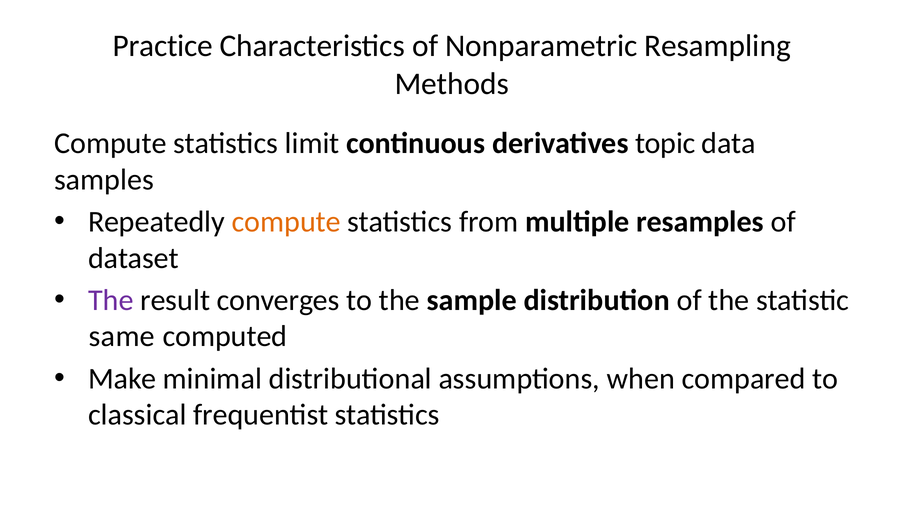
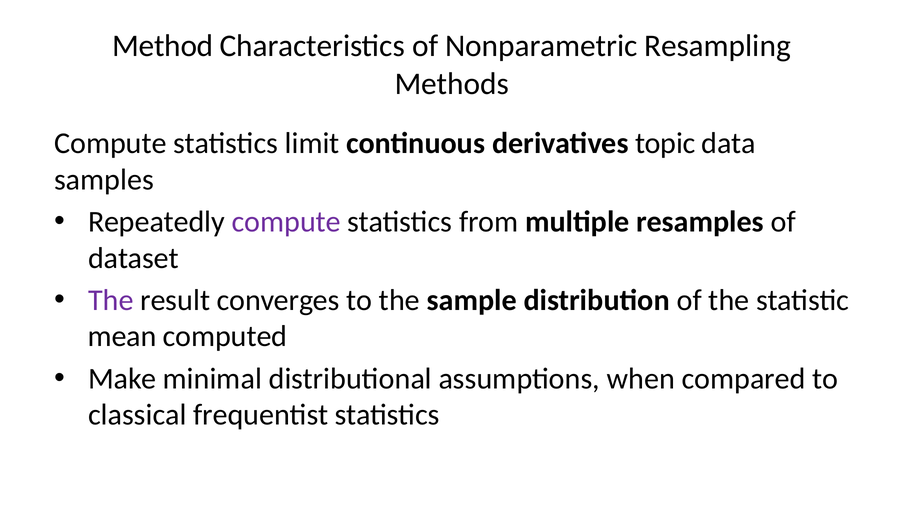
Practice: Practice -> Method (163, 46)
compute colour: orange -> purple (286, 222)
same: same -> mean (122, 336)
